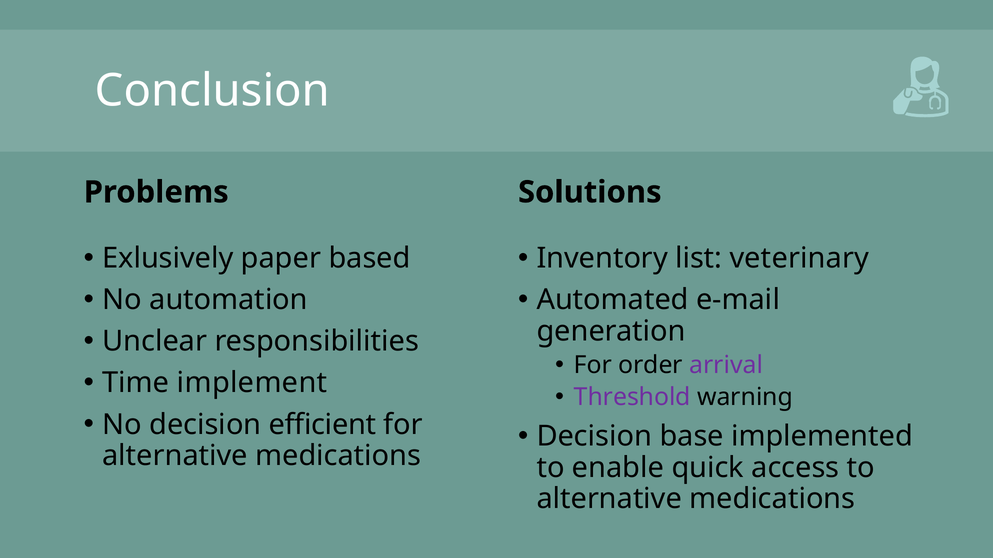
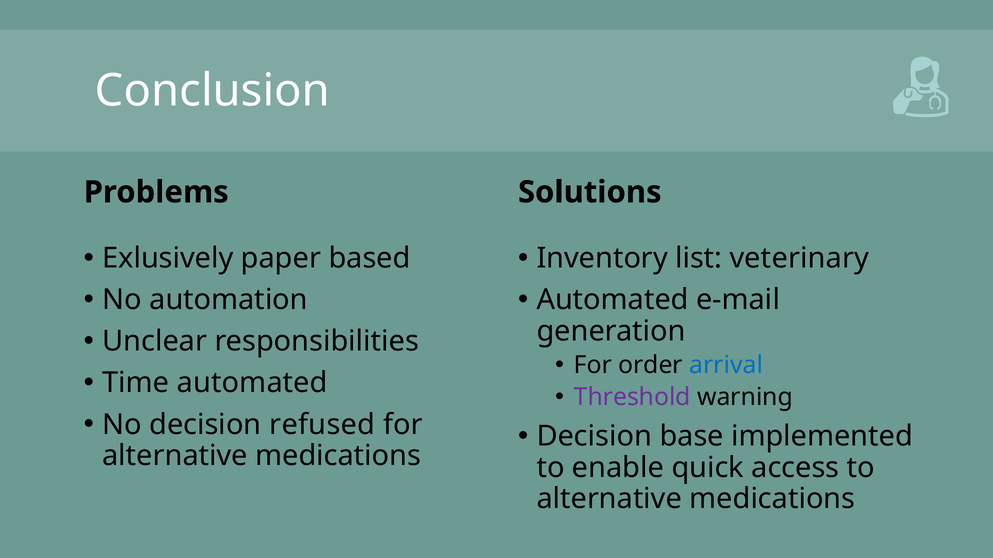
arrival colour: purple -> blue (726, 366)
Time implement: implement -> automated (252, 383)
efficient: efficient -> refused (322, 425)
